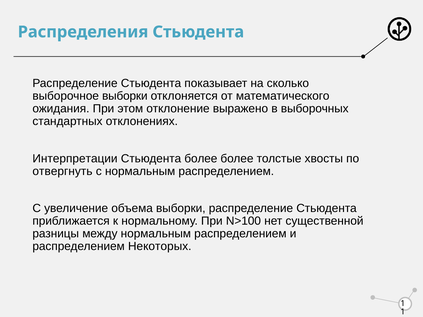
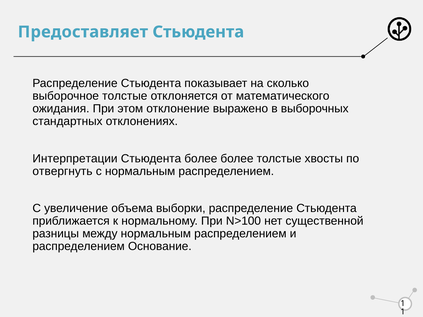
Распределения: Распределения -> Предоставляет (83, 32)
выборочное выборки: выборки -> толстые (125, 96)
Некоторых: Некоторых -> Основание (160, 247)
